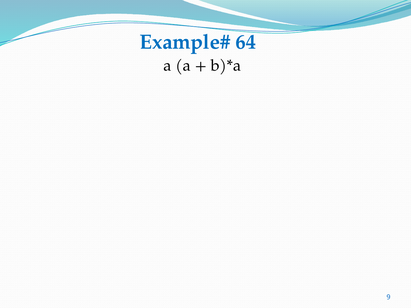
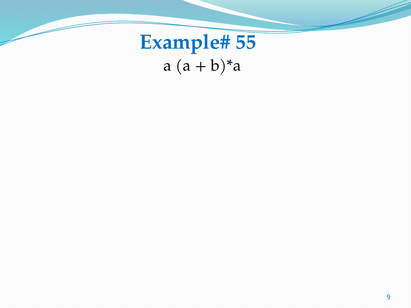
64: 64 -> 55 (246, 42)
